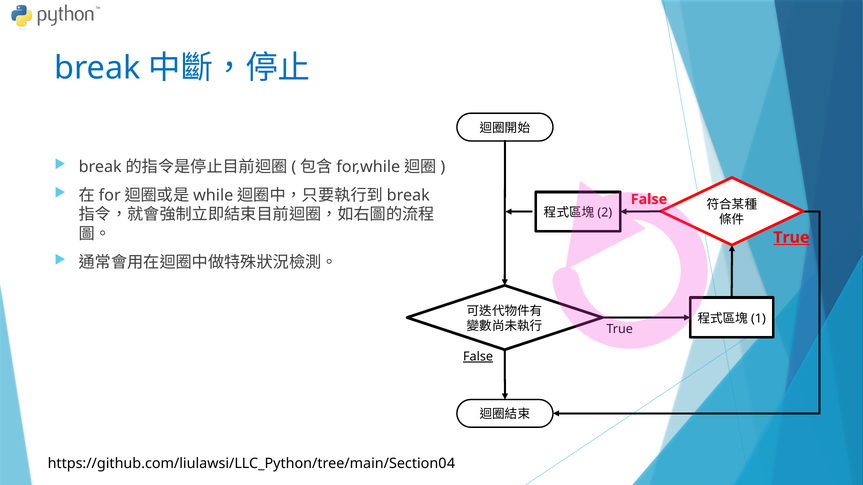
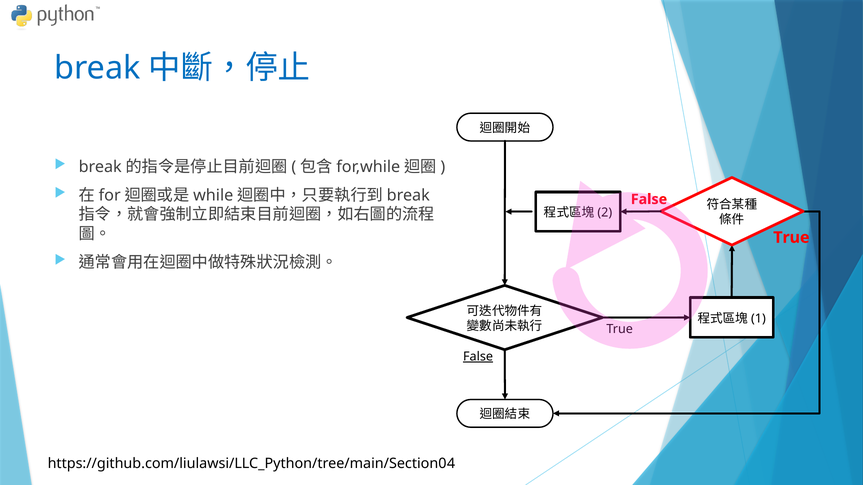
True underline: present -> none (791, 238)
